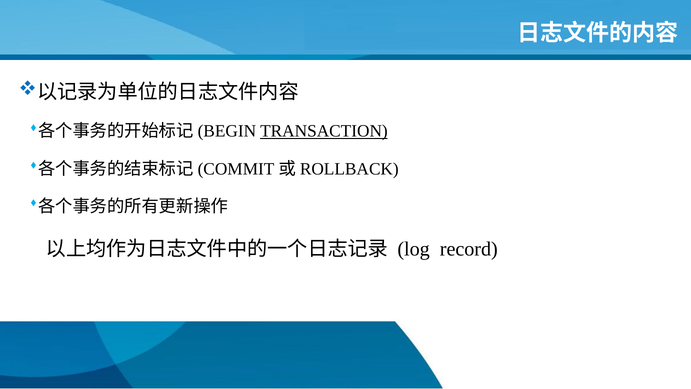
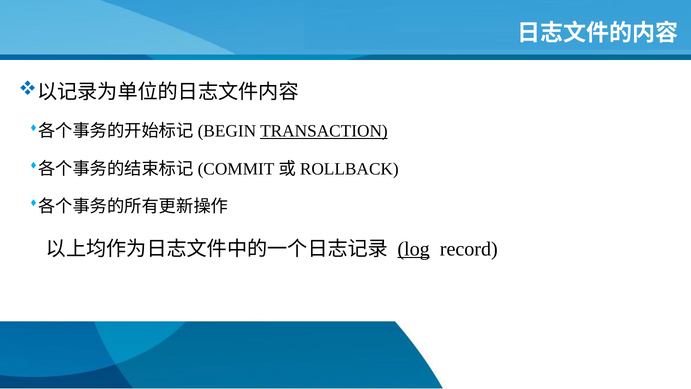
log underline: none -> present (414, 249)
